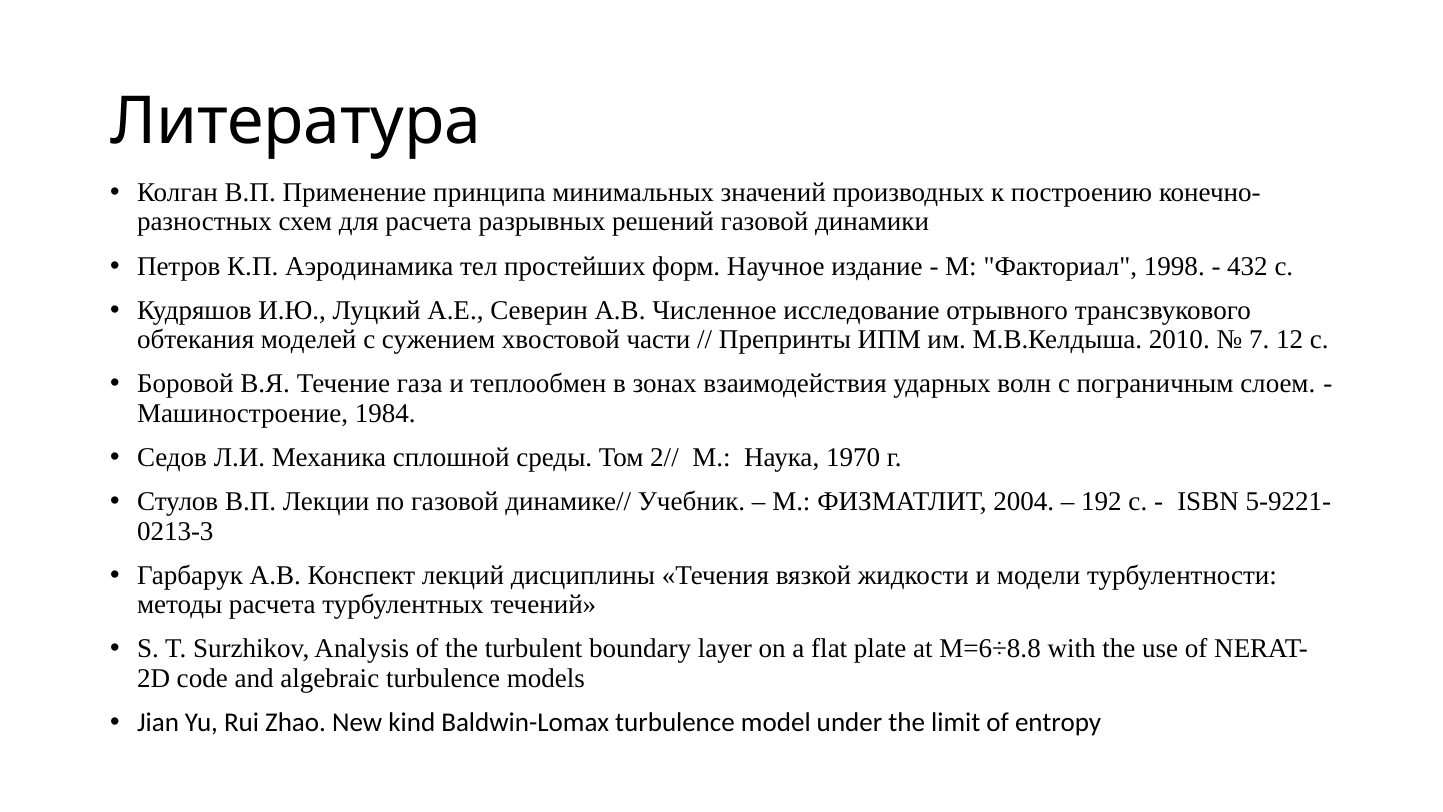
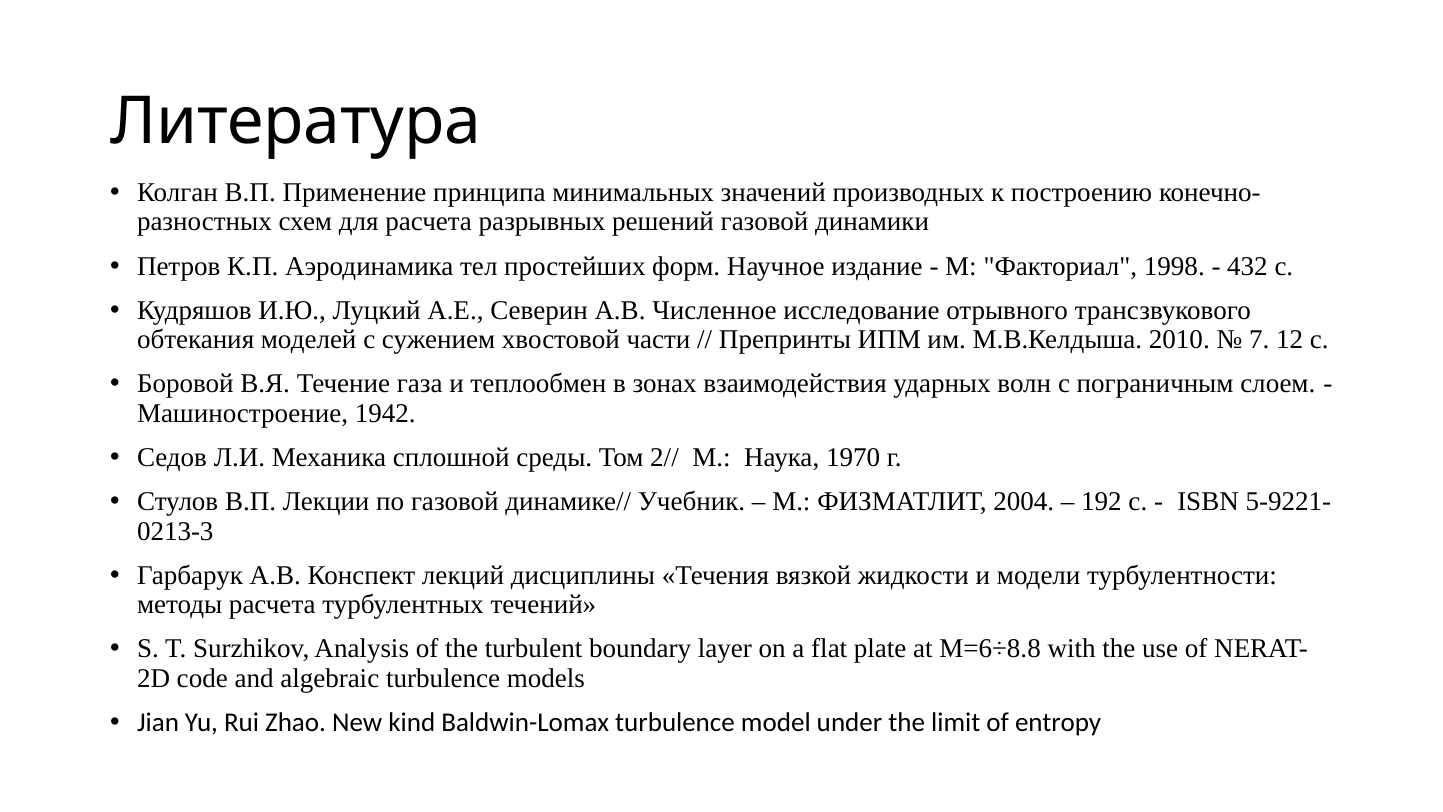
1984: 1984 -> 1942 (385, 413)
